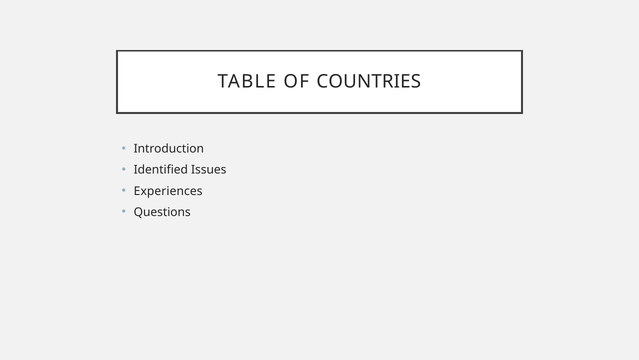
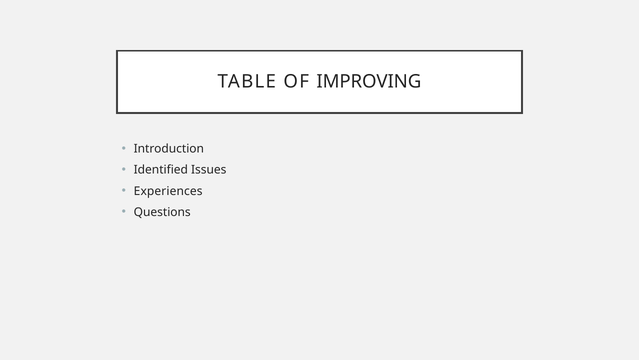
COUNTRIES: COUNTRIES -> IMPROVING (369, 82)
